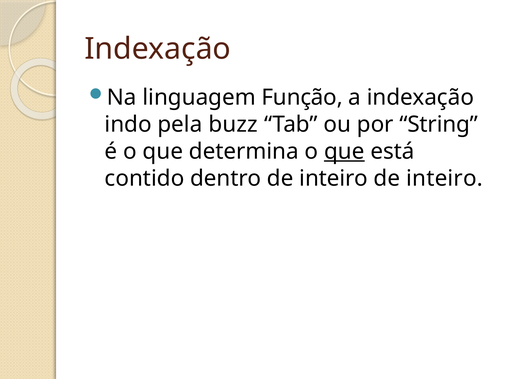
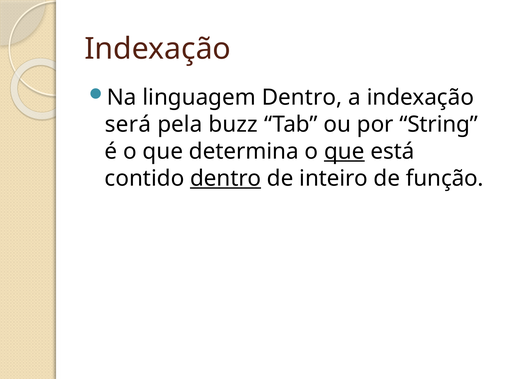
linguagem Função: Função -> Dentro (302, 98)
indo: indo -> será (128, 125)
dentro underline: none -> present (226, 179)
inteiro: inteiro -> função (445, 179)
